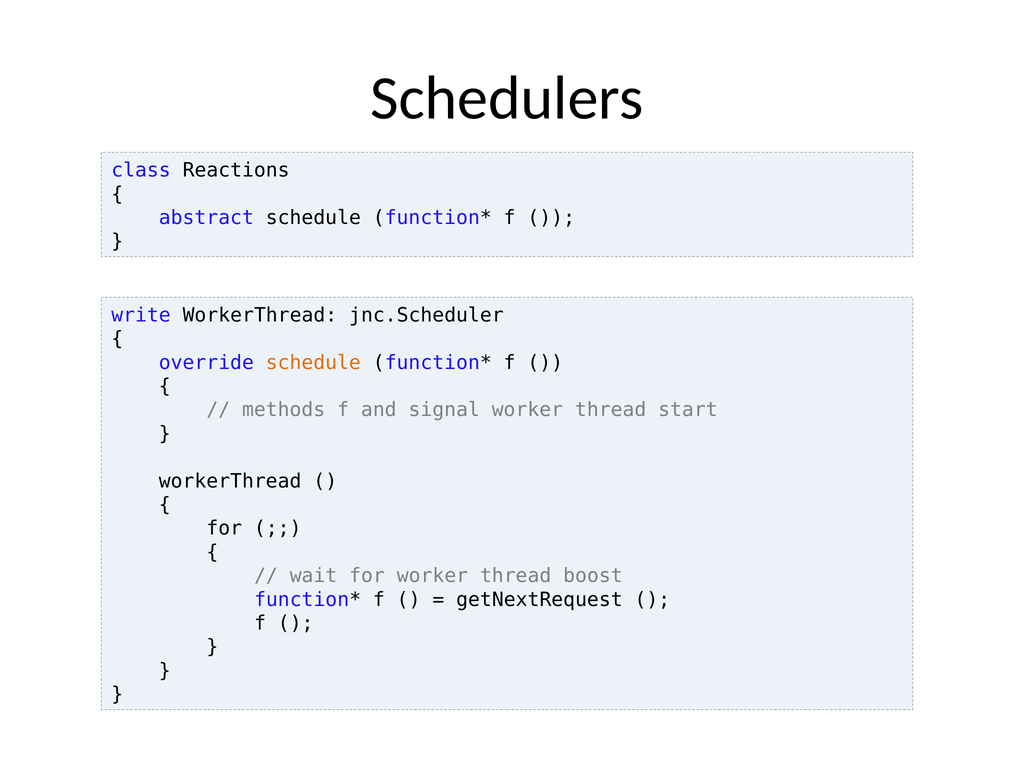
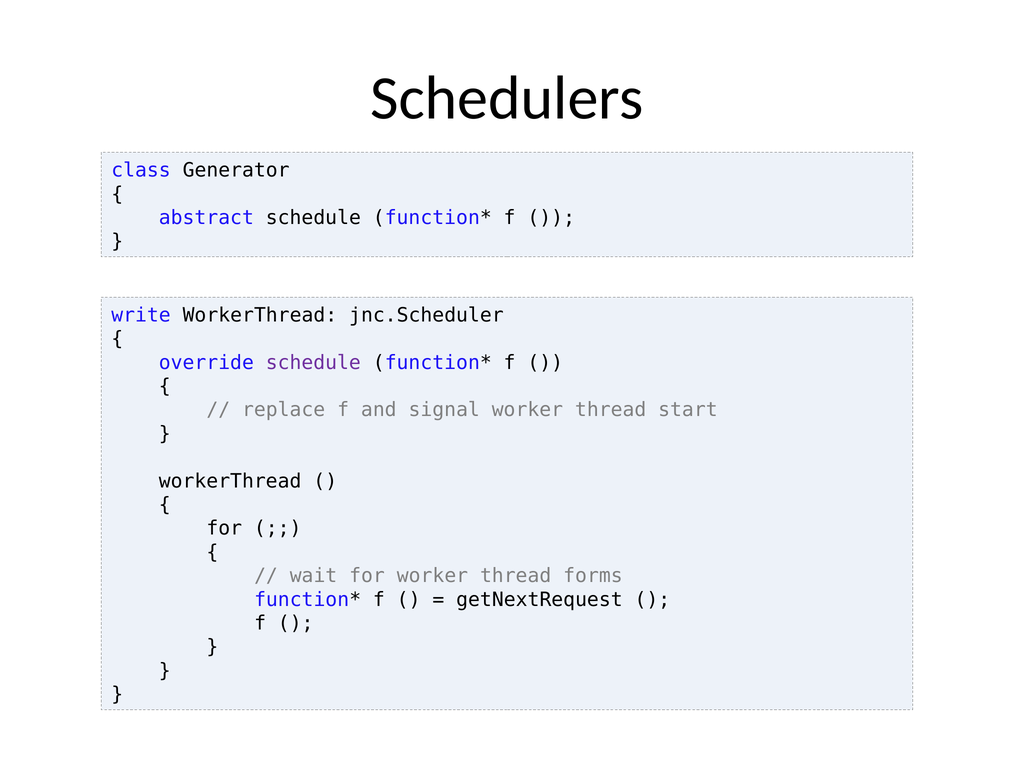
Reactions: Reactions -> Generator (236, 170)
schedule colour: orange -> purple (313, 362)
methods: methods -> replace (284, 410)
boost: boost -> forms (593, 575)
